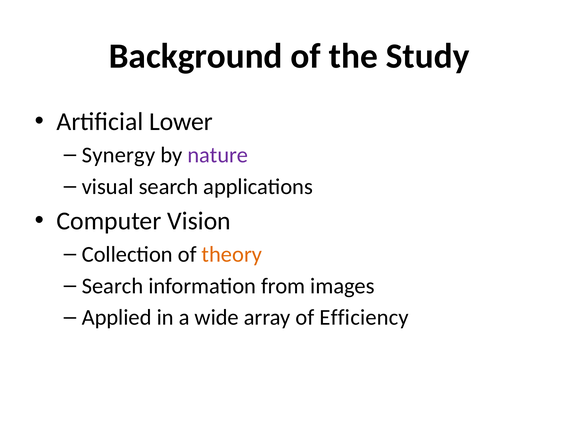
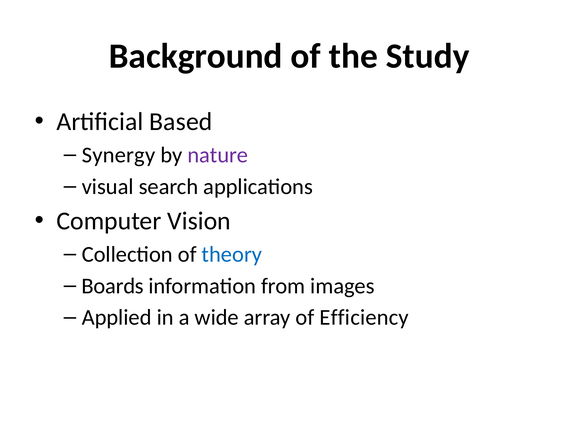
Lower: Lower -> Based (181, 121)
theory colour: orange -> blue (232, 254)
Search: Search -> Boards (113, 285)
